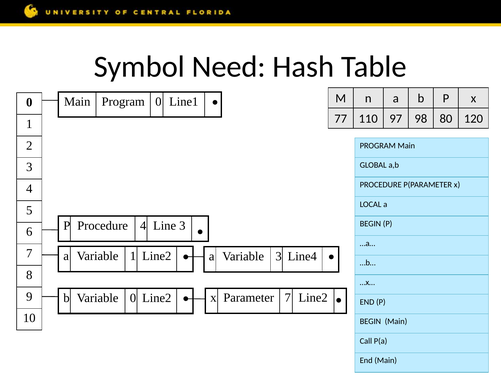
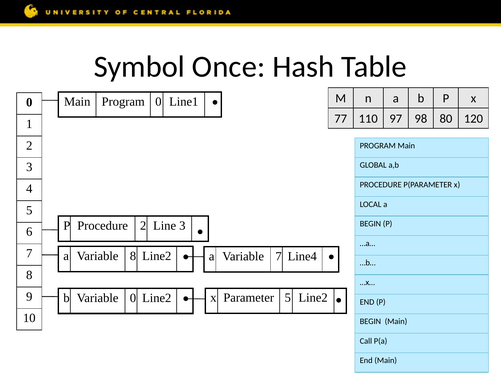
Need: Need -> Once (229, 67)
Procedure 4: 4 -> 2 (143, 226)
Variable 1: 1 -> 8 (133, 256)
Variable 3: 3 -> 7 (279, 256)
Parameter 7: 7 -> 5 (288, 298)
